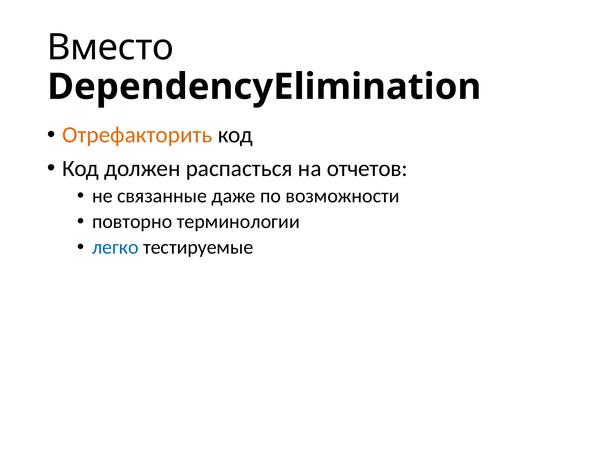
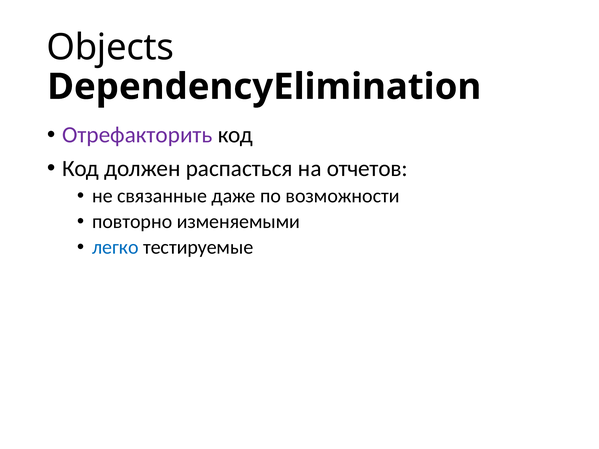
Вместо: Вместо -> Objects (110, 47)
Отрефакторить colour: orange -> purple (137, 135)
терминологии: терминологии -> изменяемыми (238, 222)
